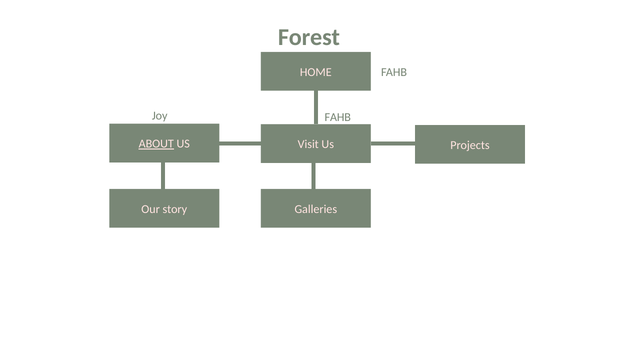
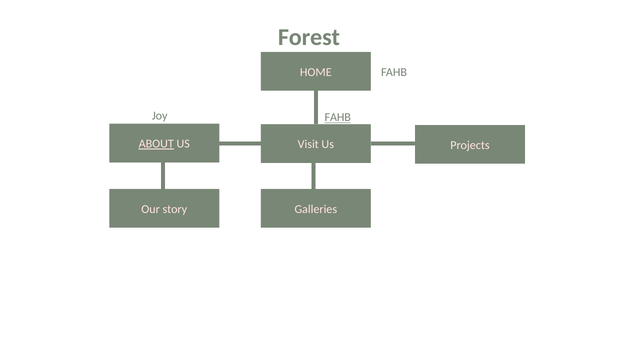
FAHB underline: none -> present (338, 118)
